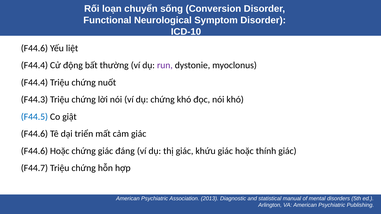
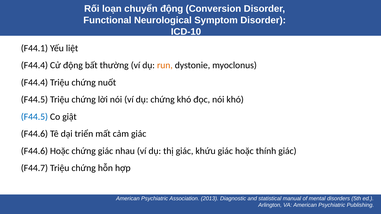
chuyển sống: sống -> động (172, 9)
F44.6: F44.6 -> F44.1 (34, 48)
run colour: purple -> orange (165, 65)
F44.3: F44.3 -> F44.5 (34, 100)
đáng: đáng -> nhau (125, 151)
